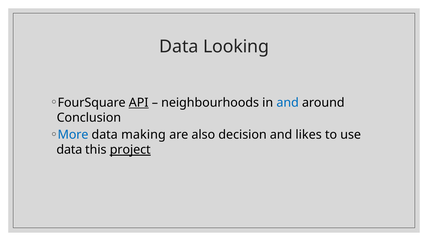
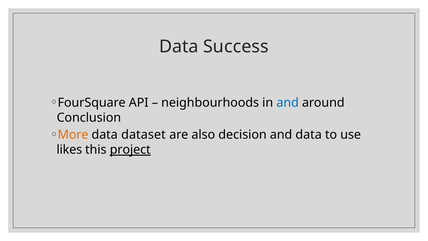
Looking: Looking -> Success (236, 47)
API underline: present -> none (139, 102)
More colour: blue -> orange (73, 135)
making: making -> dataset (143, 135)
and likes: likes -> data (309, 135)
data: data -> likes (69, 150)
